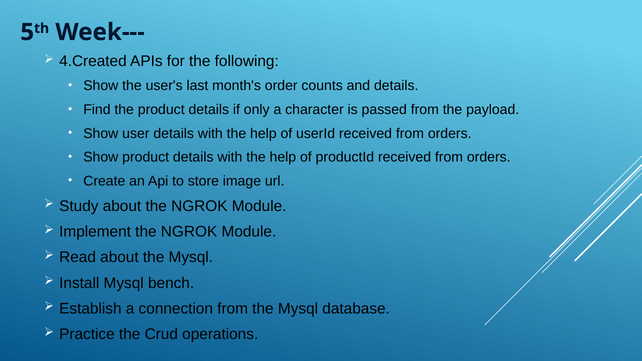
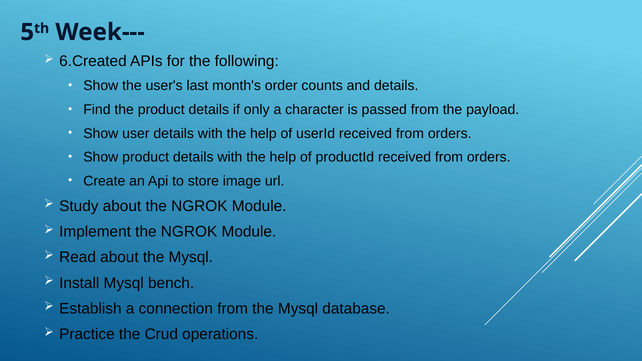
4.Created: 4.Created -> 6.Created (93, 61)
